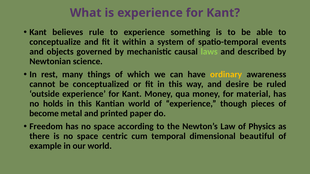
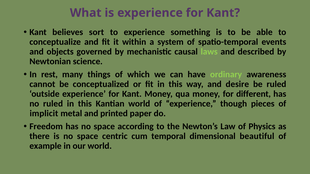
rule: rule -> sort (97, 32)
ordinary colour: yellow -> light green (226, 75)
material: material -> different (254, 94)
no holds: holds -> ruled (53, 104)
become: become -> implicit (44, 114)
